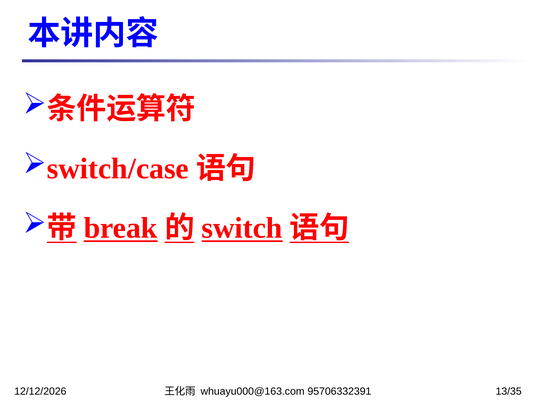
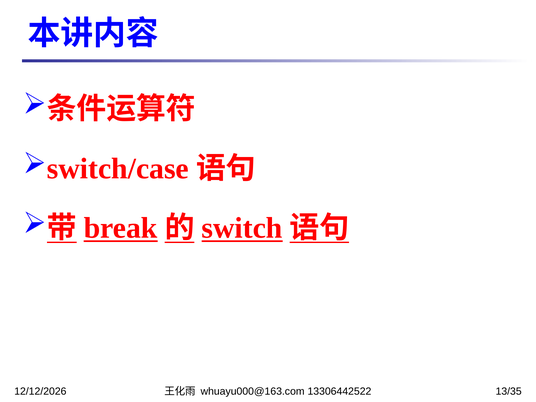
95706332391: 95706332391 -> 13306442522 (339, 391)
